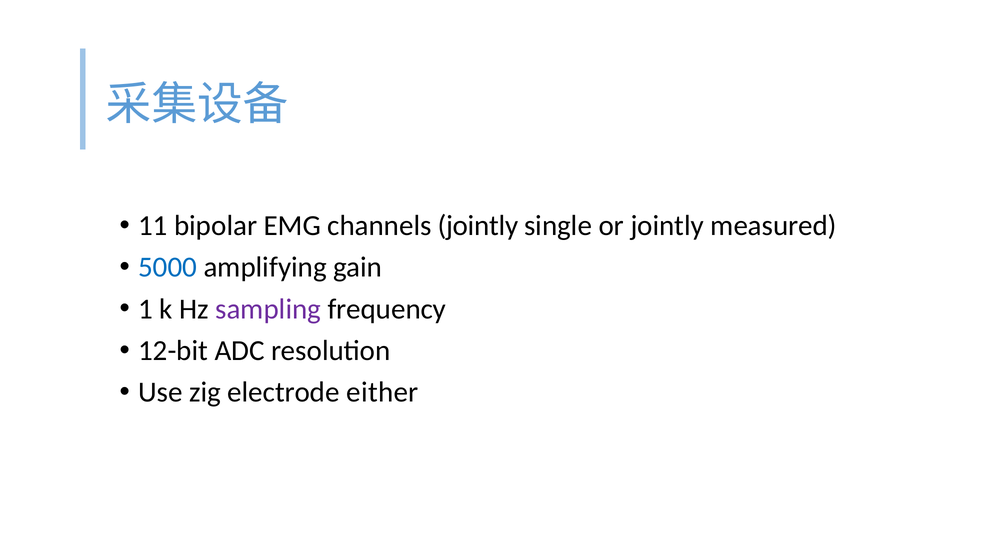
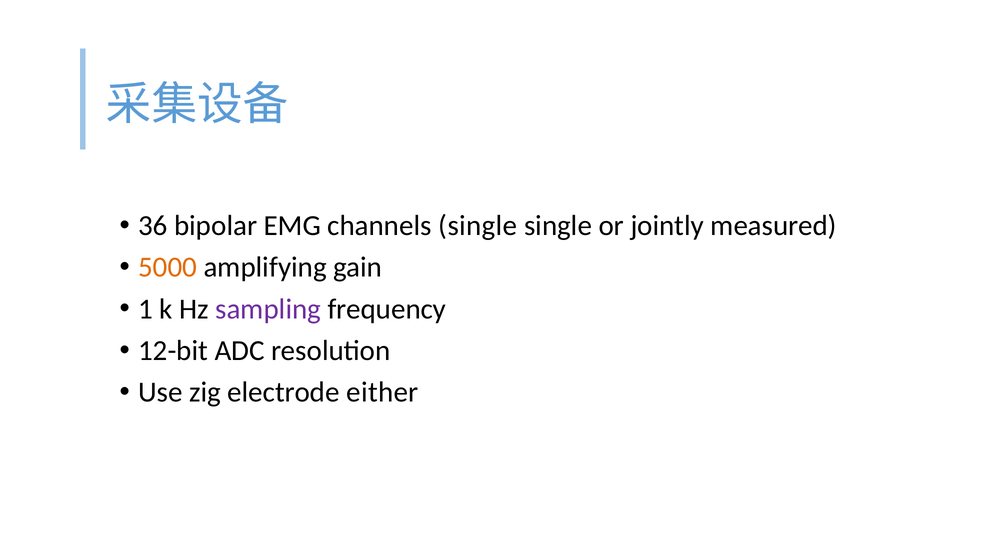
11: 11 -> 36 (153, 226)
channels jointly: jointly -> single (478, 226)
5000 colour: blue -> orange (168, 267)
